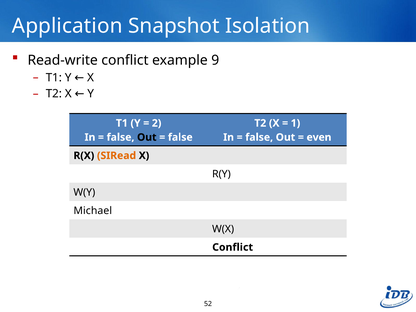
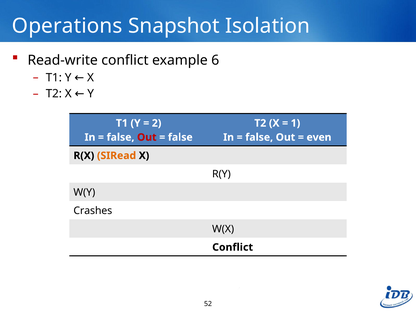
Application: Application -> Operations (67, 26)
9: 9 -> 6 (215, 60)
Out colour: black -> red (147, 137)
Michael: Michael -> Crashes (93, 211)
